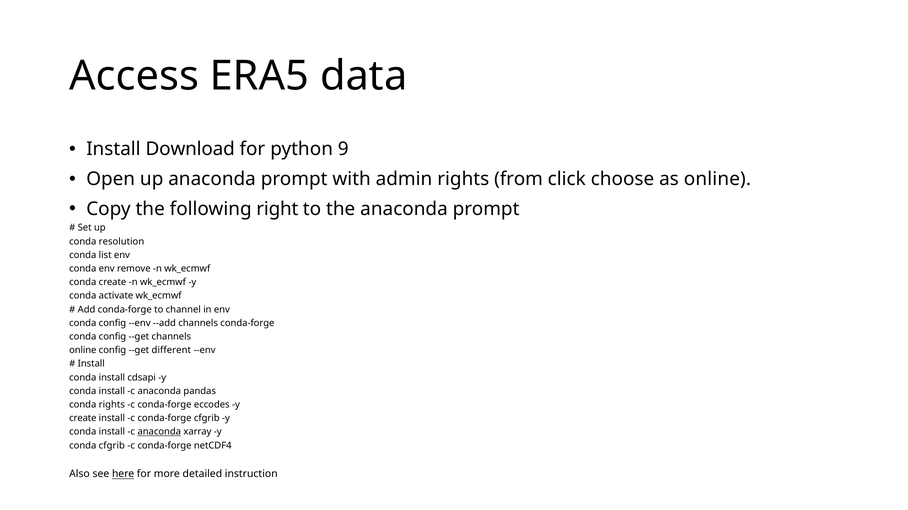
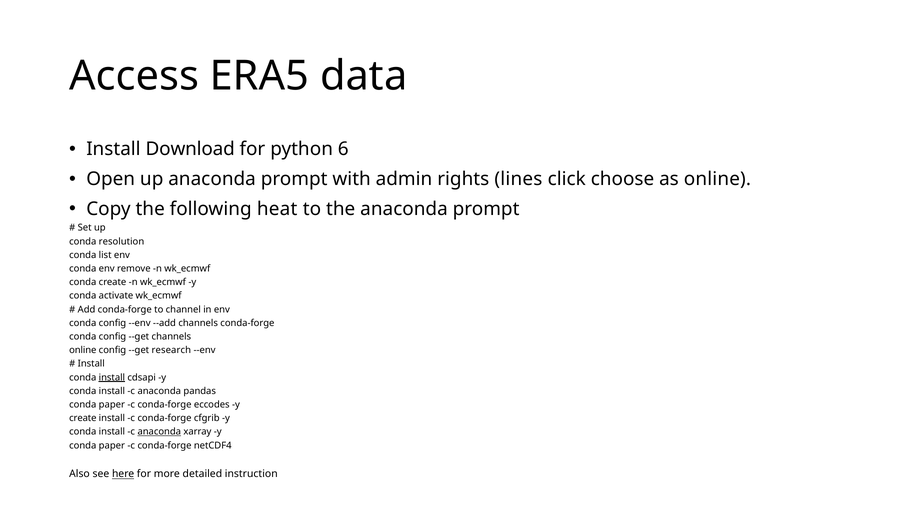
9: 9 -> 6 (343, 149)
from: from -> lines (518, 179)
right: right -> heat (277, 209)
different: different -> research (171, 351)
install underline: none -> present (112, 378)
rights: rights -> paper (112, 405)
cfgrib: cfgrib -> paper (112, 446)
